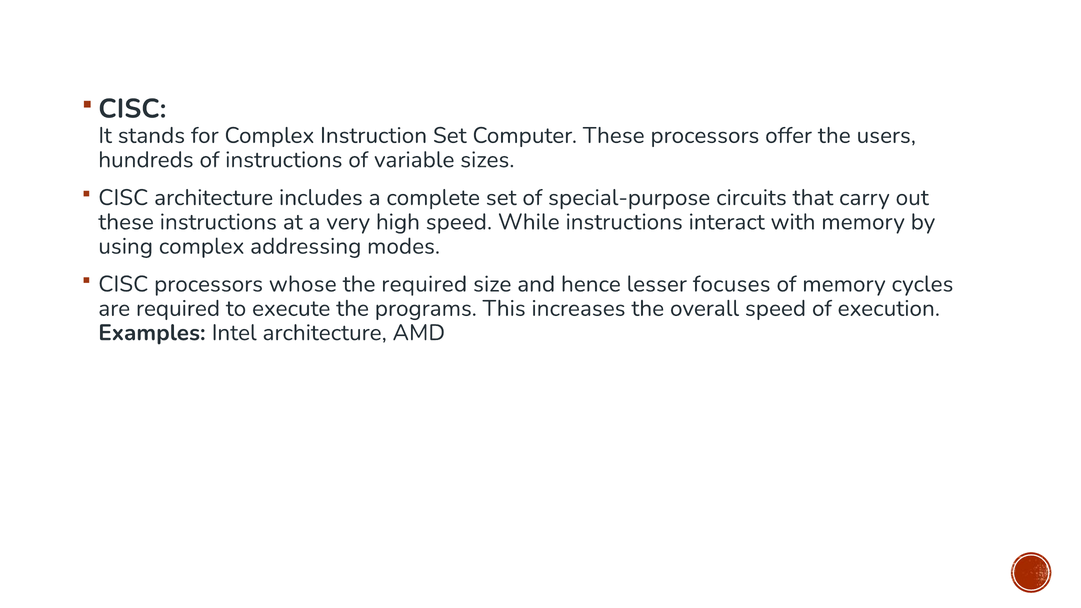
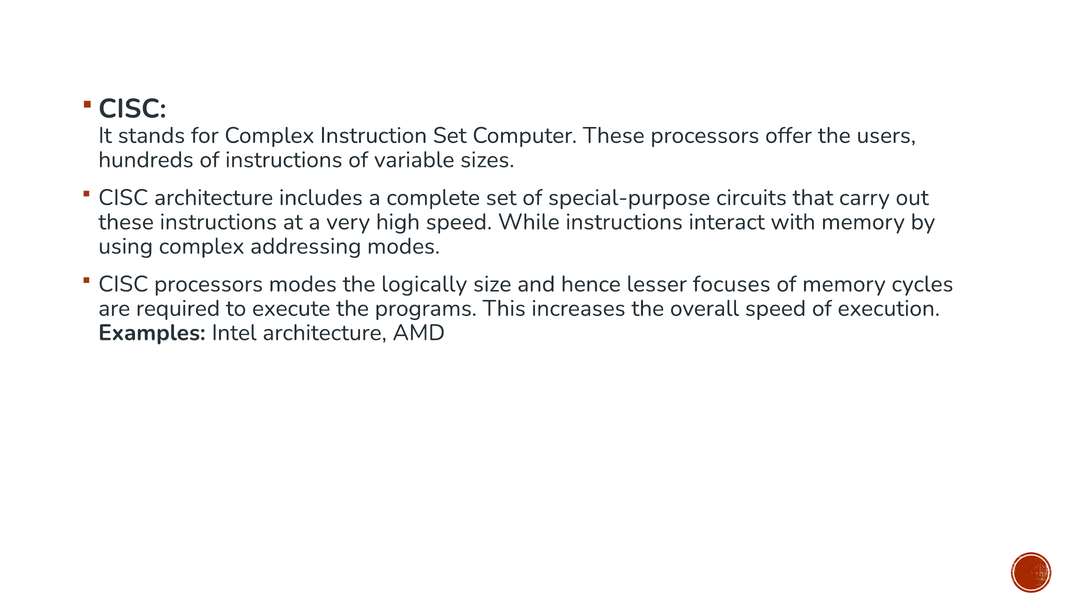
processors whose: whose -> modes (303, 284)
the required: required -> logically (424, 284)
